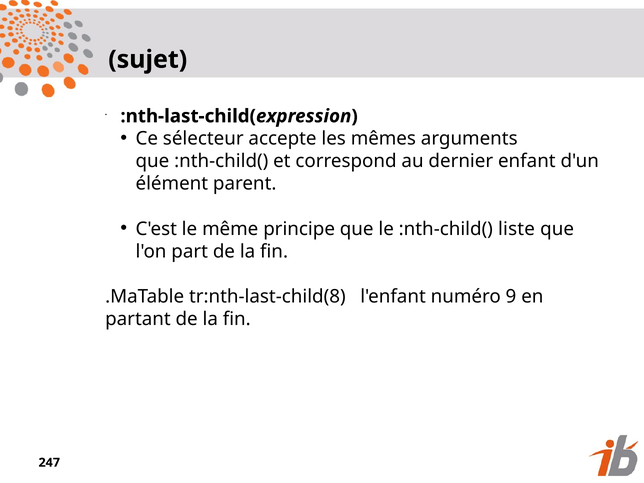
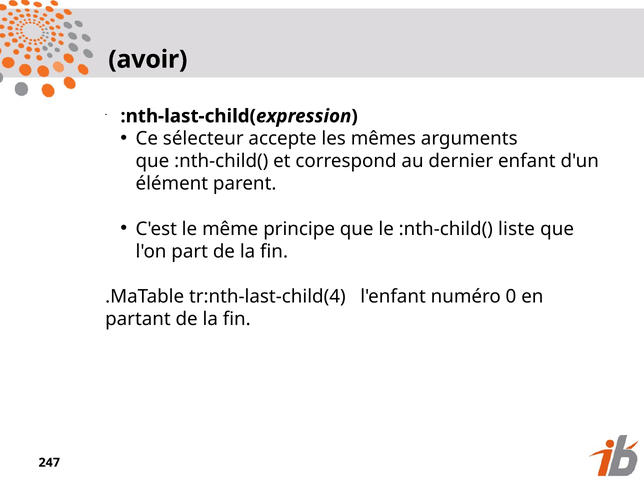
sujet: sujet -> avoir (148, 59)
tr:nth-last-child(8: tr:nth-last-child(8 -> tr:nth-last-child(4 (267, 296)
9: 9 -> 0 (511, 296)
